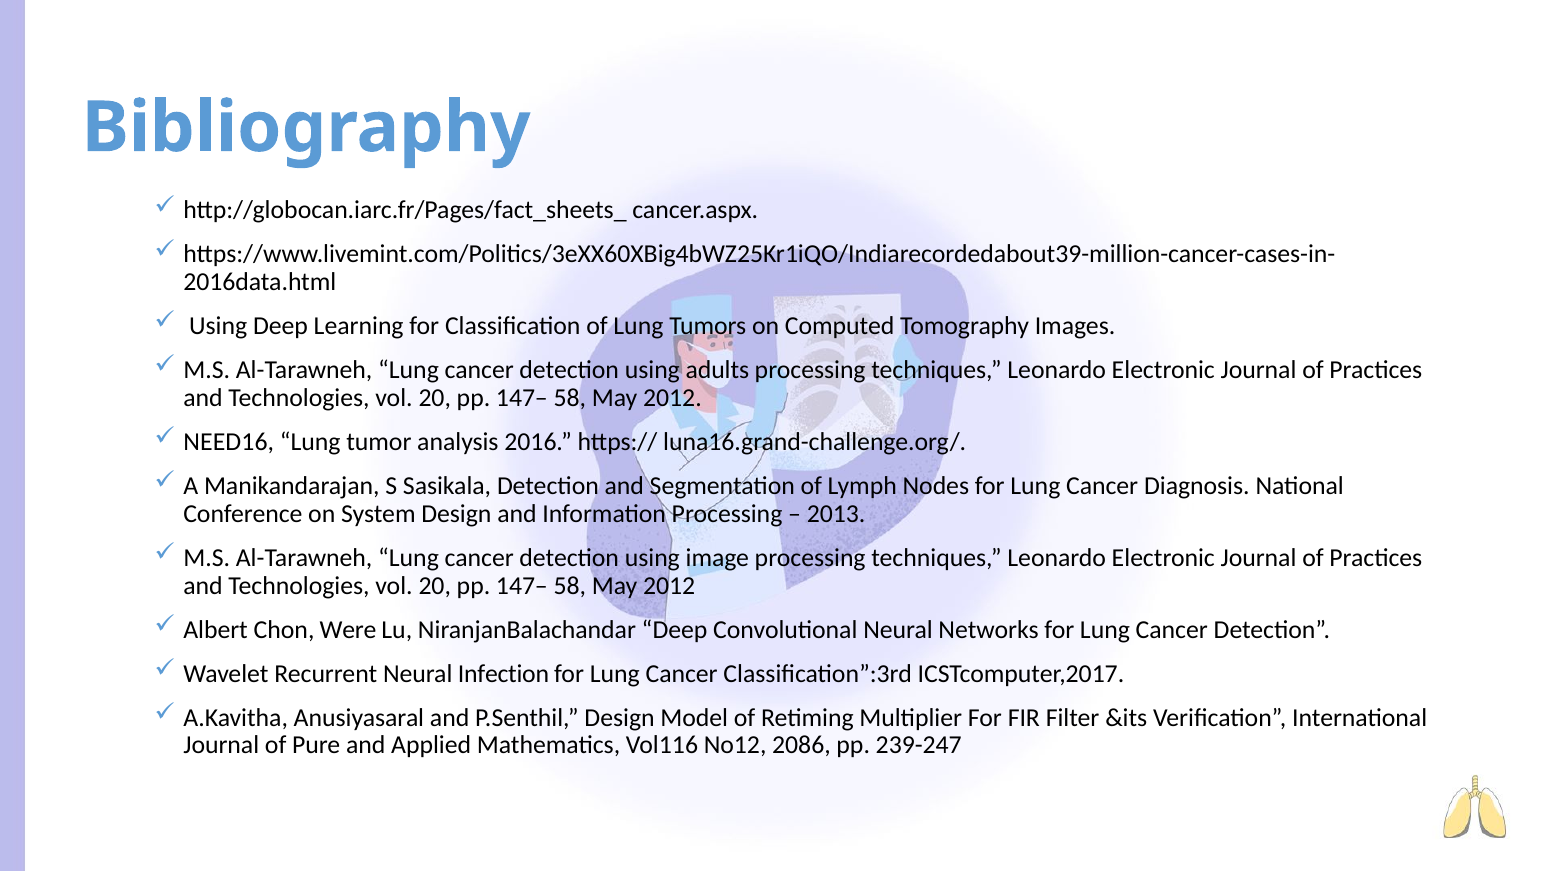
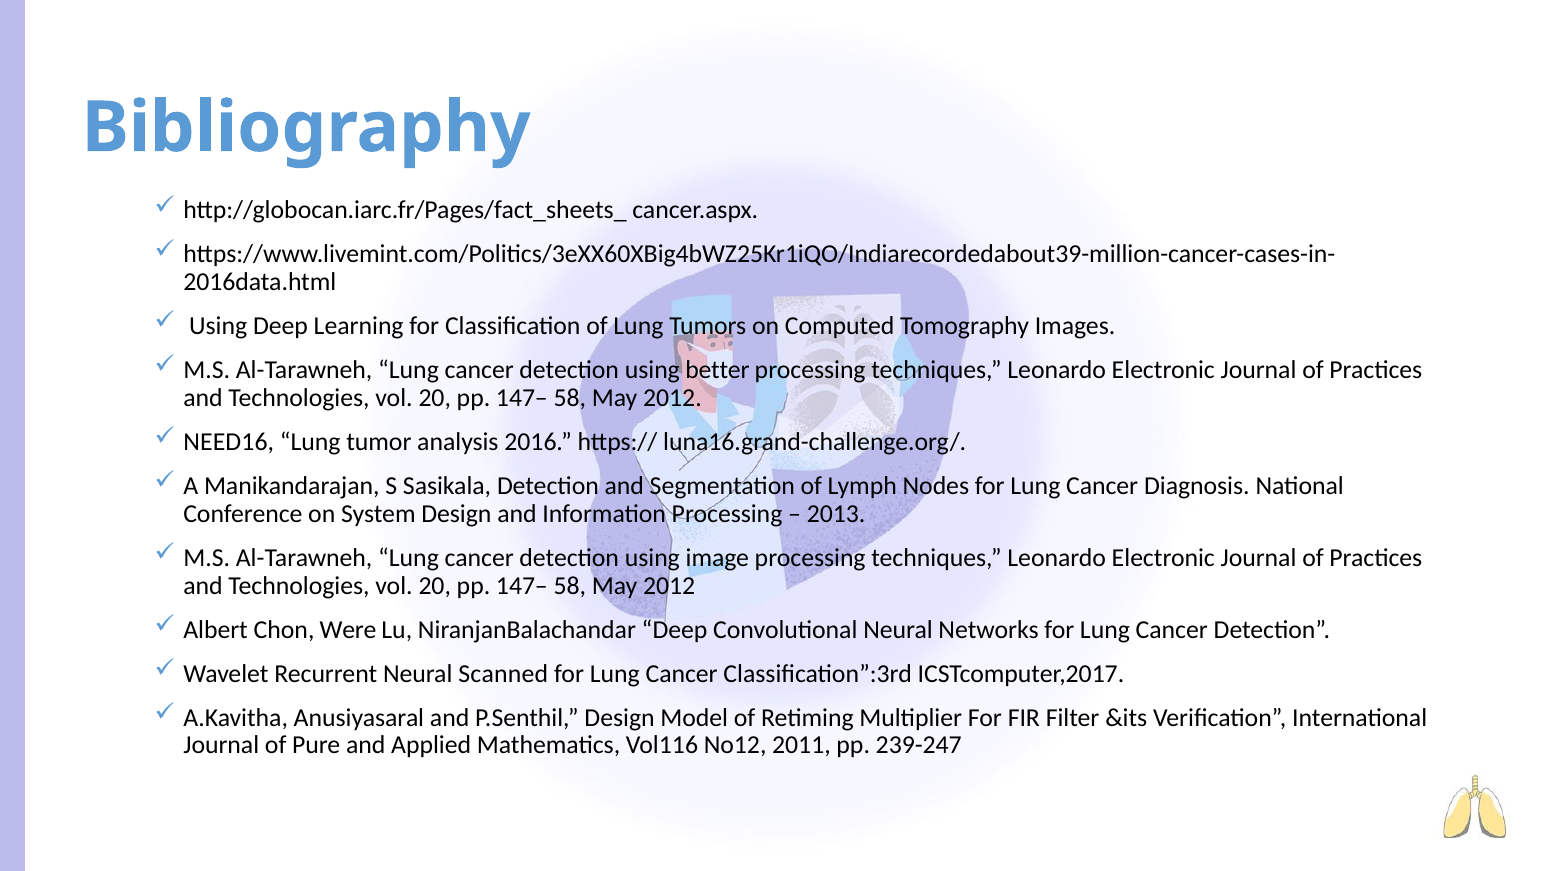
adults: adults -> better (717, 370)
Infection: Infection -> Scanned (503, 673)
2086: 2086 -> 2011 (801, 745)
